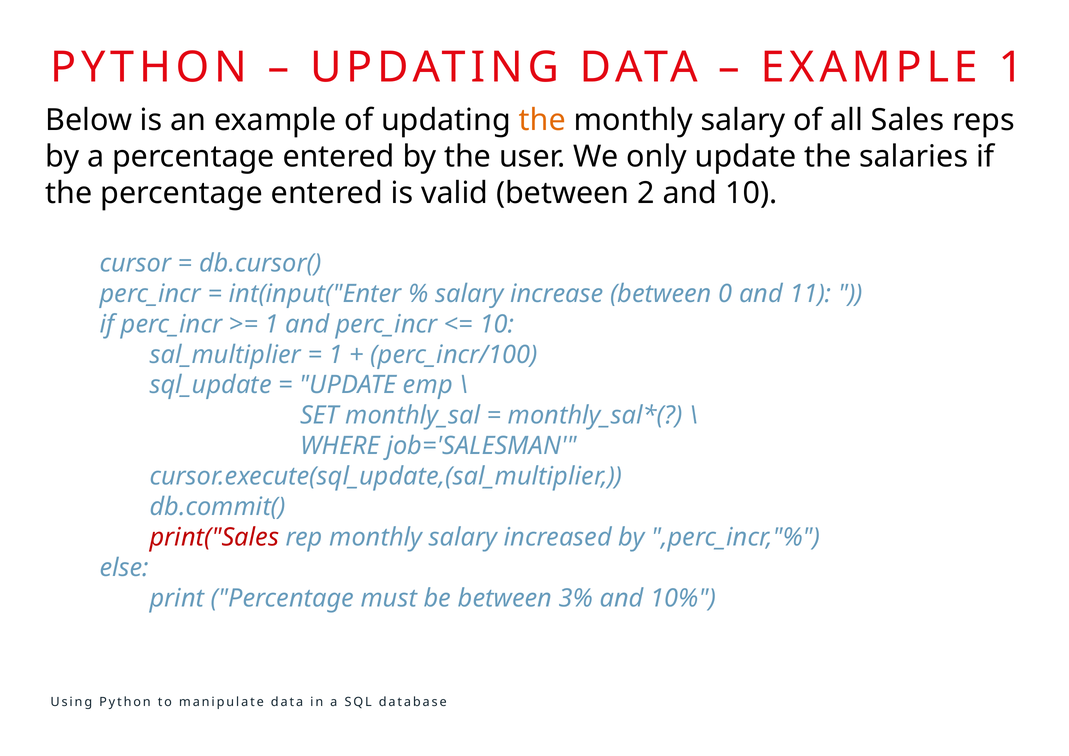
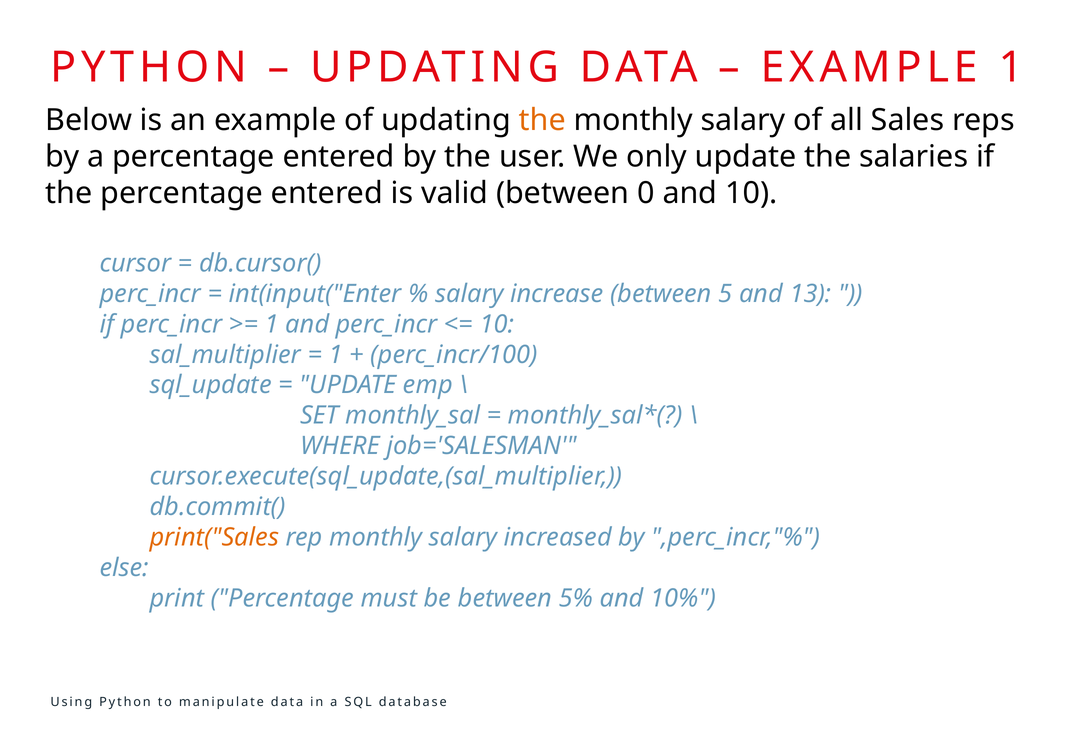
2: 2 -> 0 (646, 193)
0: 0 -> 5 (725, 294)
11: 11 -> 13 (811, 294)
print("Sales colour: red -> orange (214, 537)
3%: 3% -> 5% (576, 598)
